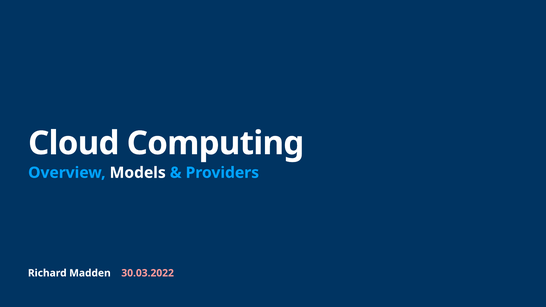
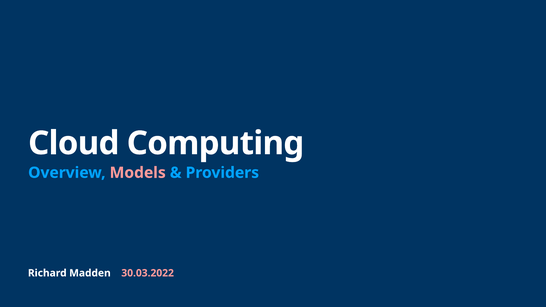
Models colour: white -> pink (138, 173)
